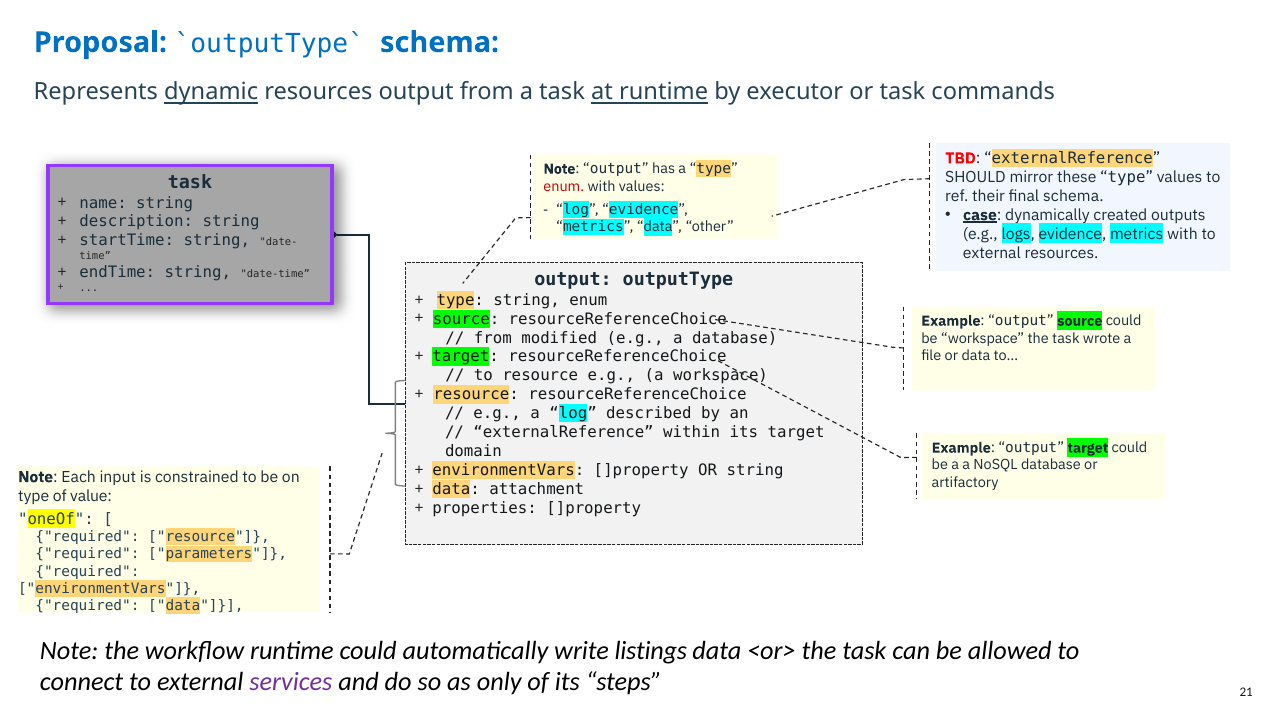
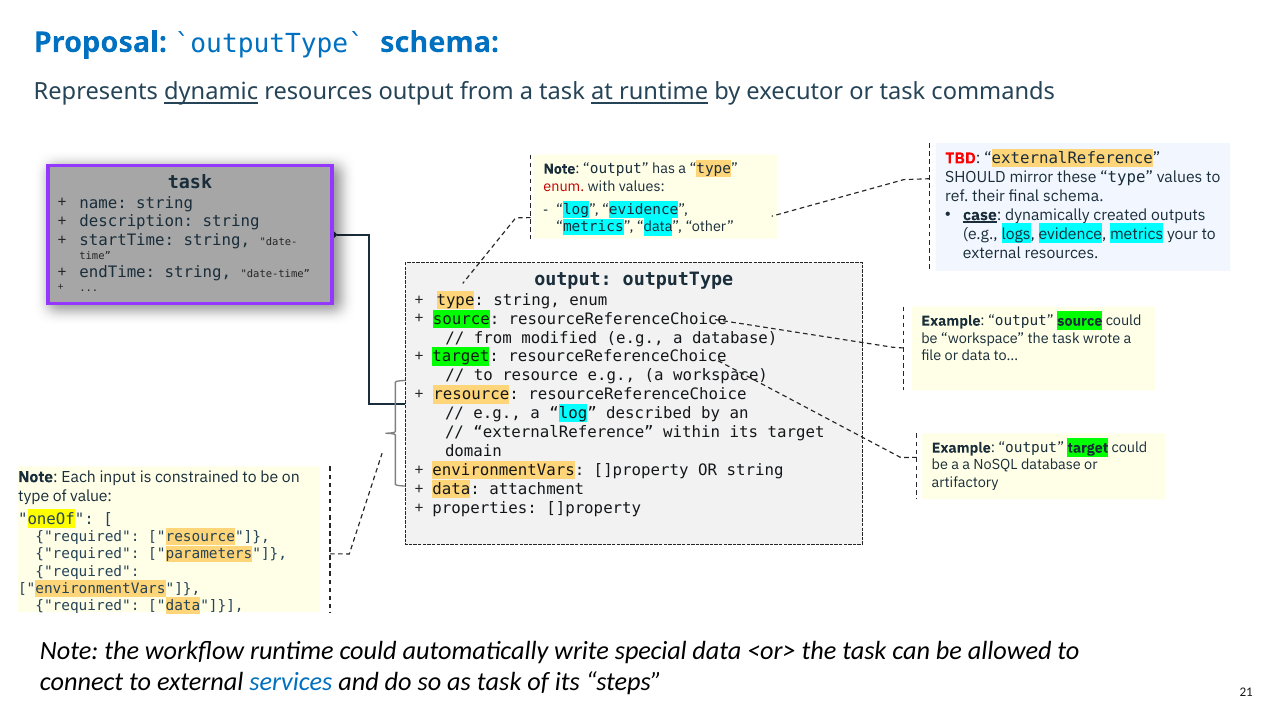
metrics with: with -> your (1182, 234)
listings: listings -> special (651, 651)
services colour: purple -> blue (291, 682)
as only: only -> task (499, 682)
